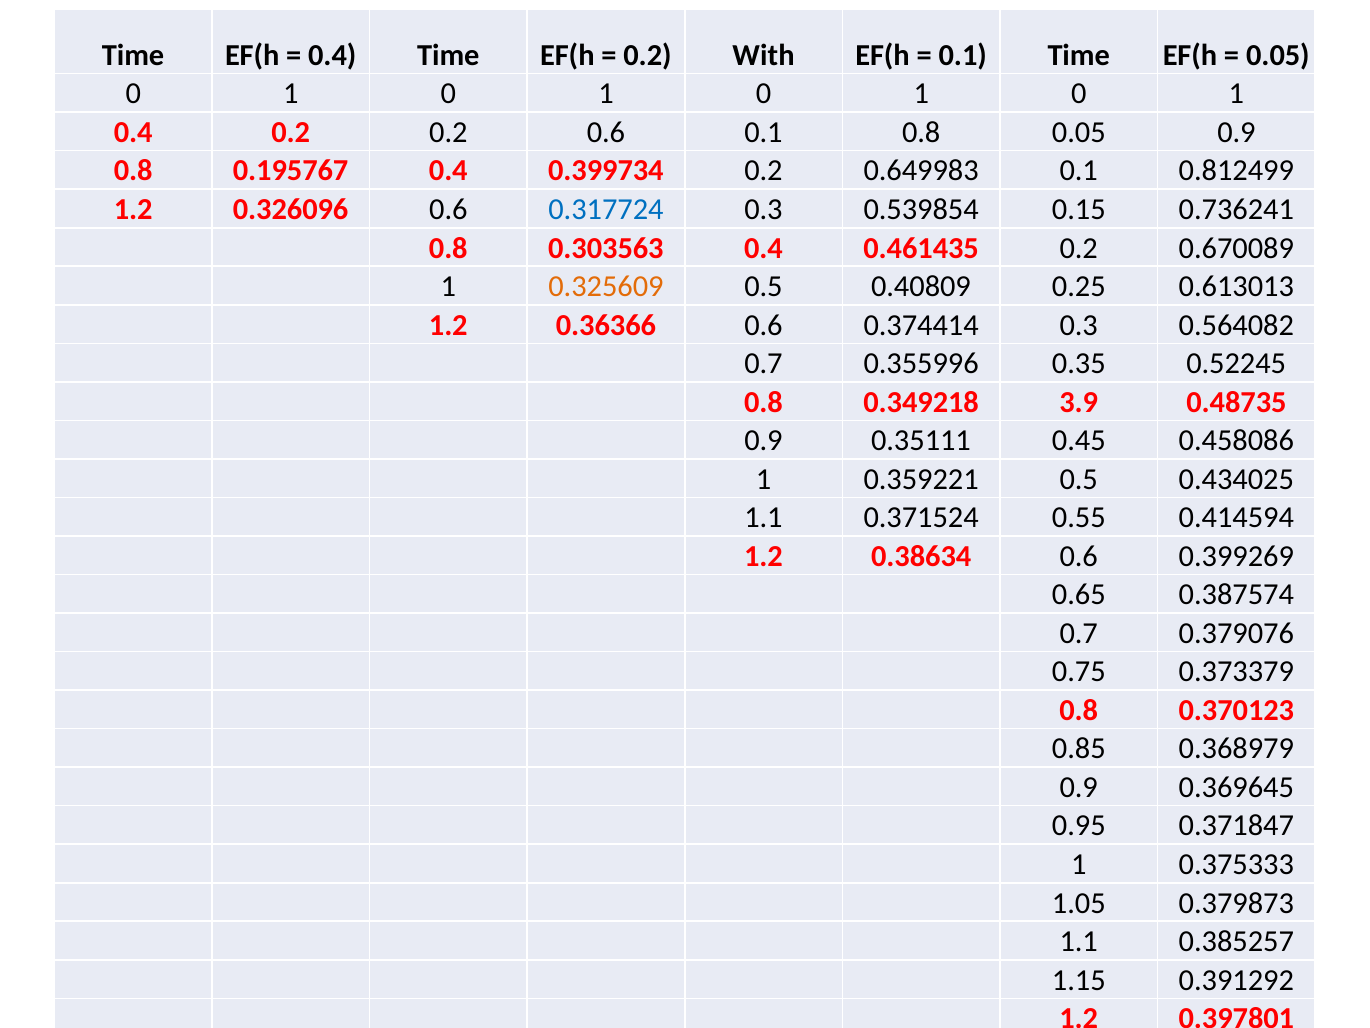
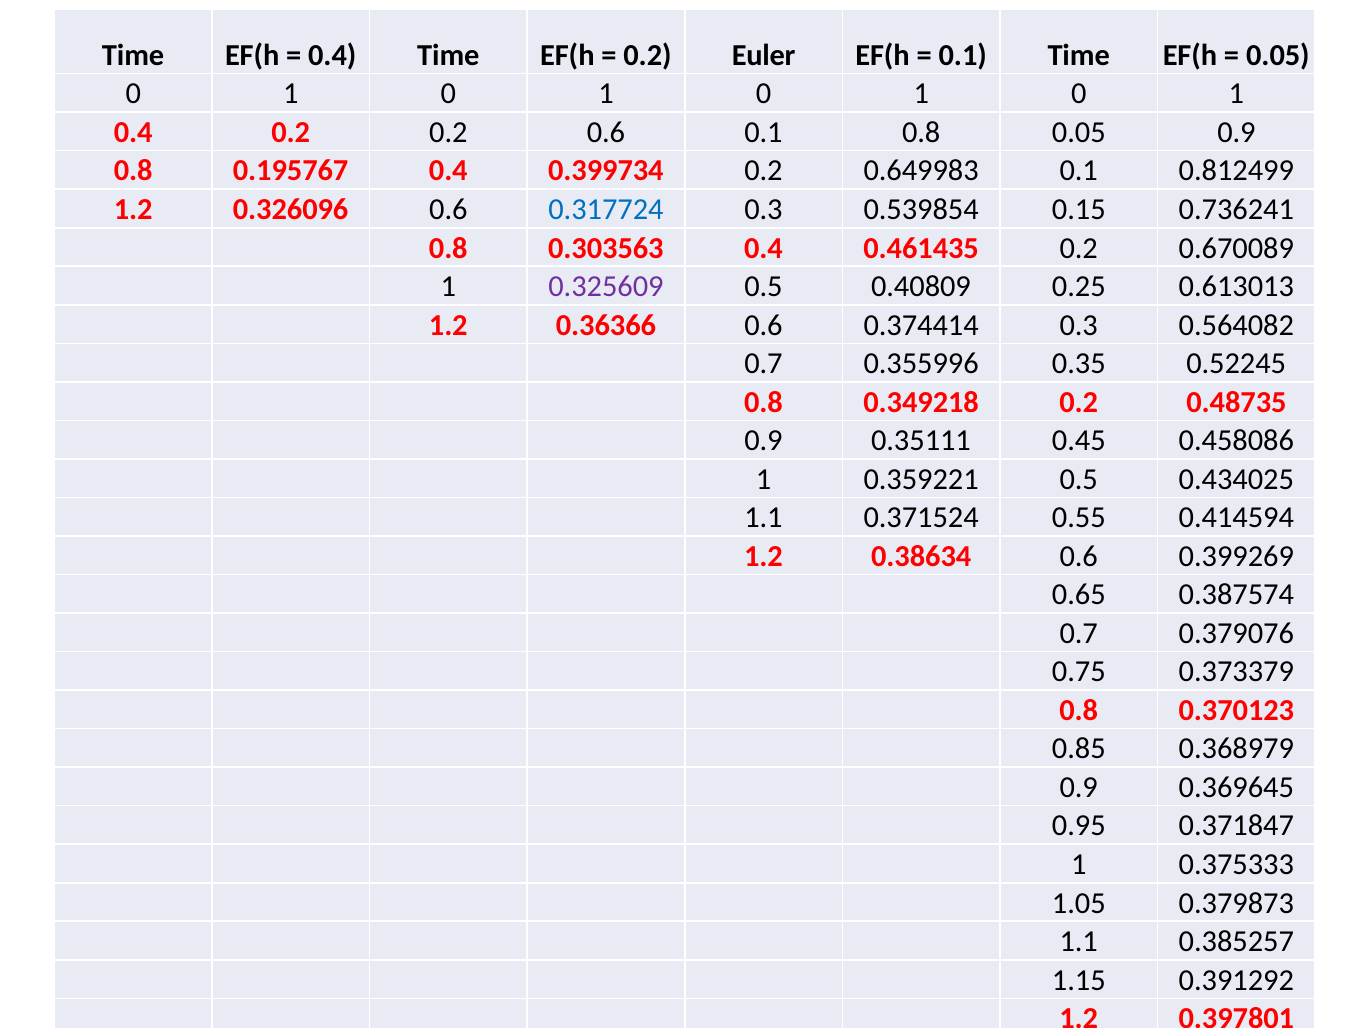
With: With -> Euler (764, 55)
0.325609 colour: orange -> purple (606, 286)
0.349218 3.9: 3.9 -> 0.2 (1079, 402)
